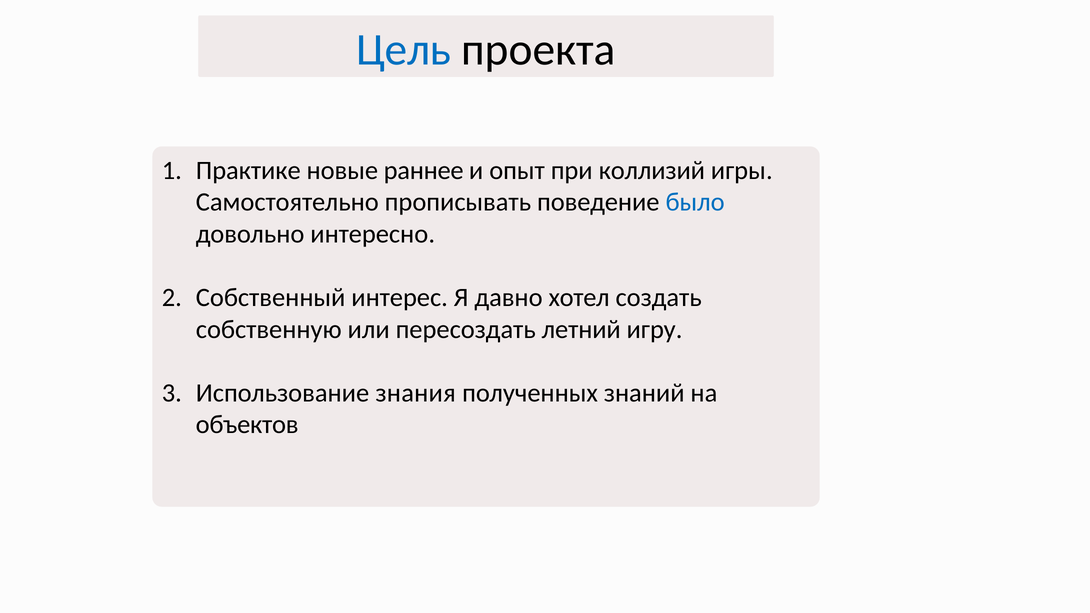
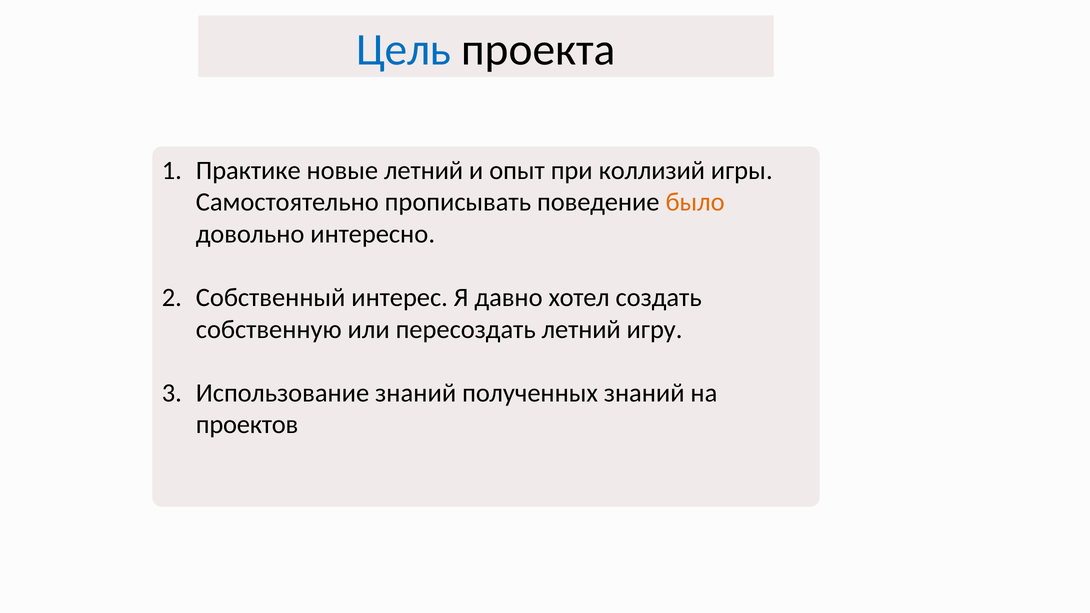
новые раннее: раннее -> летний (424, 170)
было colour: blue -> orange (695, 202)
Использование знания: знания -> знаний (416, 393)
объектов: объектов -> проектов (247, 425)
